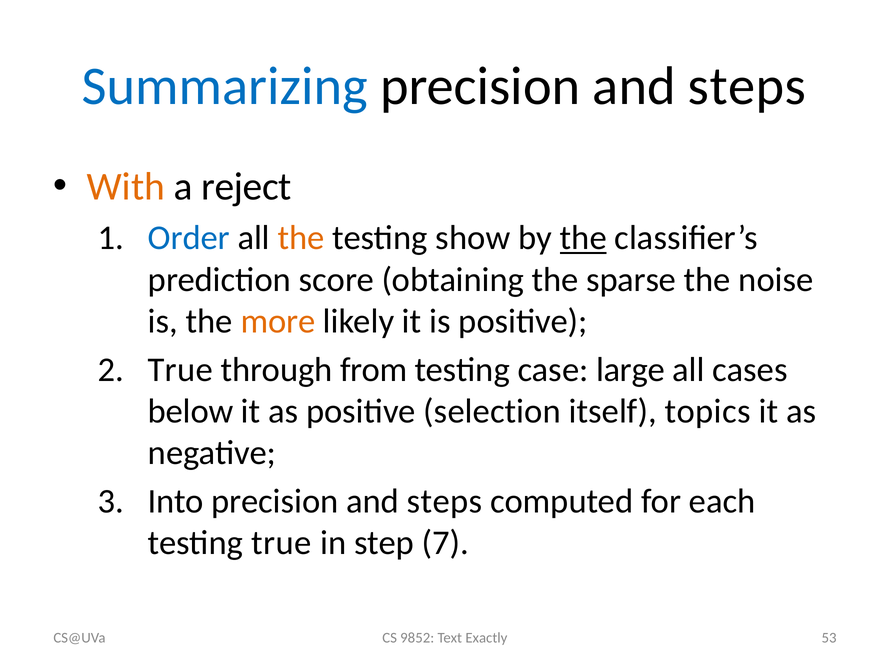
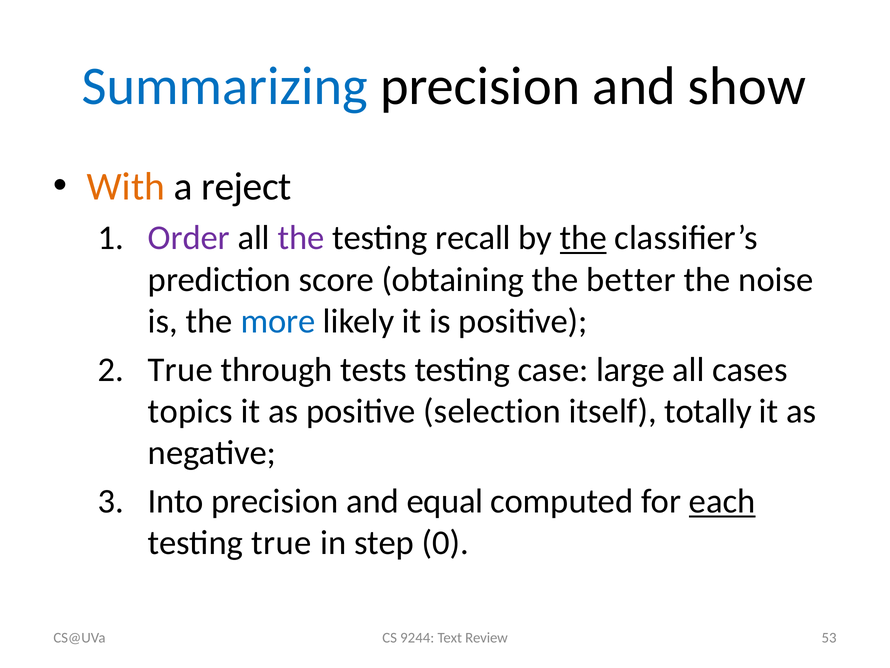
steps: steps -> show (747, 86)
Order colour: blue -> purple (189, 238)
the colour: orange -> purple (301, 238)
show: show -> recall (473, 238)
sparse: sparse -> better (631, 279)
more colour: orange -> blue (278, 321)
from: from -> tests (374, 369)
below: below -> topics (190, 411)
topics: topics -> totally (708, 411)
steps: steps -> equal (445, 501)
each underline: none -> present (722, 501)
7: 7 -> 0 (445, 543)
9852: 9852 -> 9244 (417, 637)
Exactly: Exactly -> Review (486, 637)
